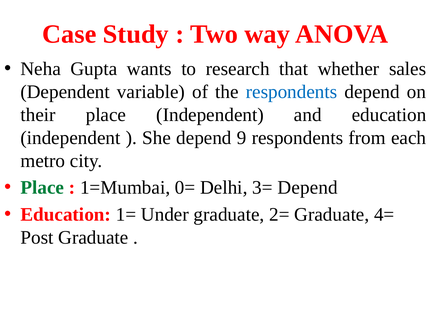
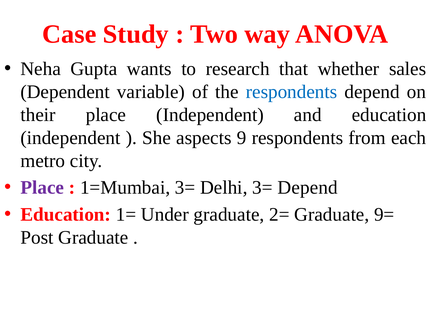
She depend: depend -> aspects (204, 138)
Place colour: green -> purple (42, 188)
1=Mumbai 0=: 0= -> 3= (185, 188)
4=: 4= -> 9= (384, 215)
